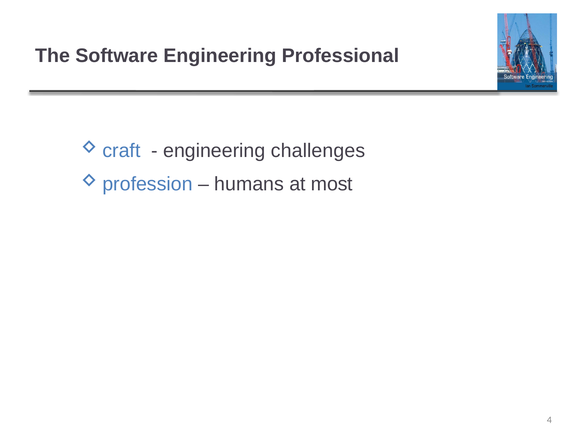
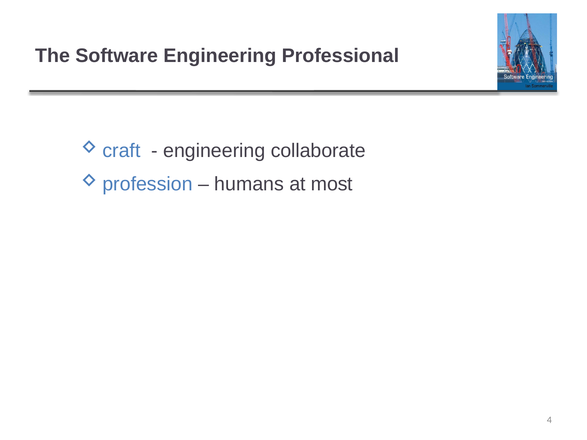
challenges: challenges -> collaborate (318, 151)
